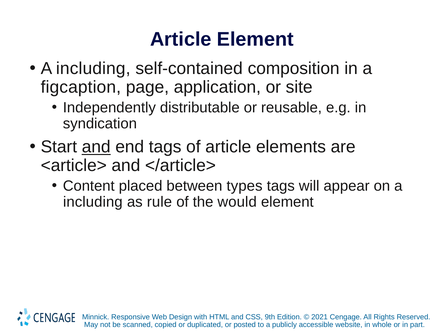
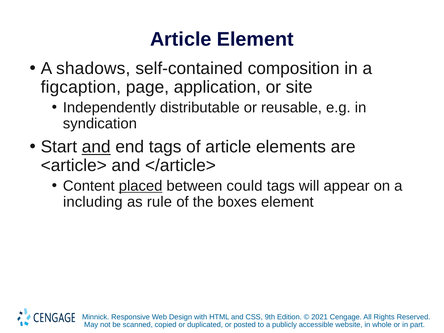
including: including -> shadows (93, 68)
placed underline: none -> present (141, 186)
types: types -> could (245, 186)
would: would -> boxes (237, 202)
